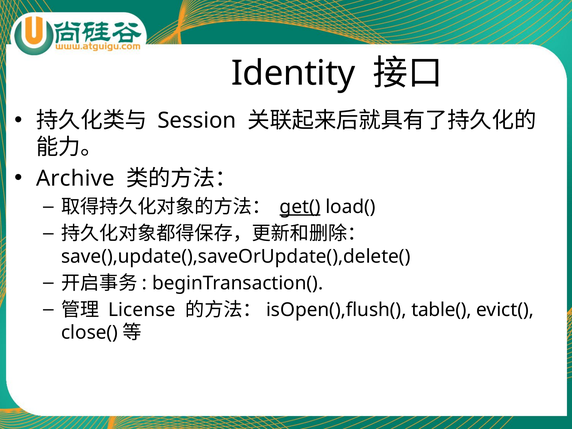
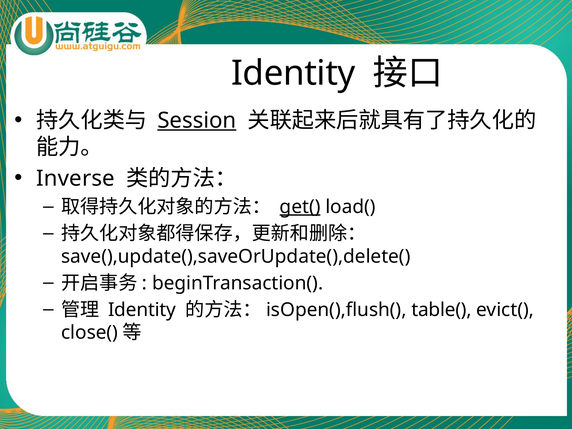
Session underline: none -> present (197, 121)
Archive: Archive -> Inverse (75, 178)
License: License -> Identity (142, 310)
